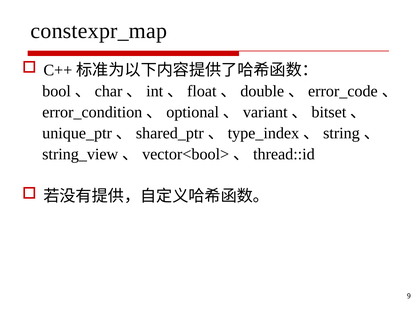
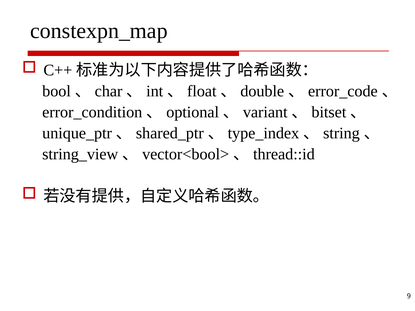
constexpr_map: constexpr_map -> constexpn_map (99, 31)
